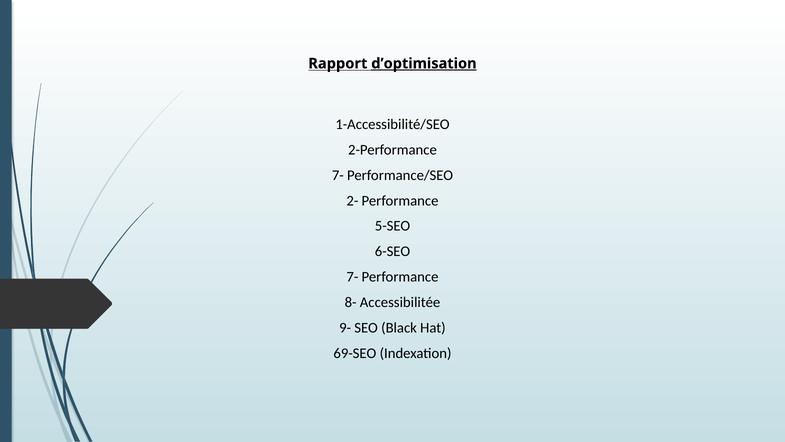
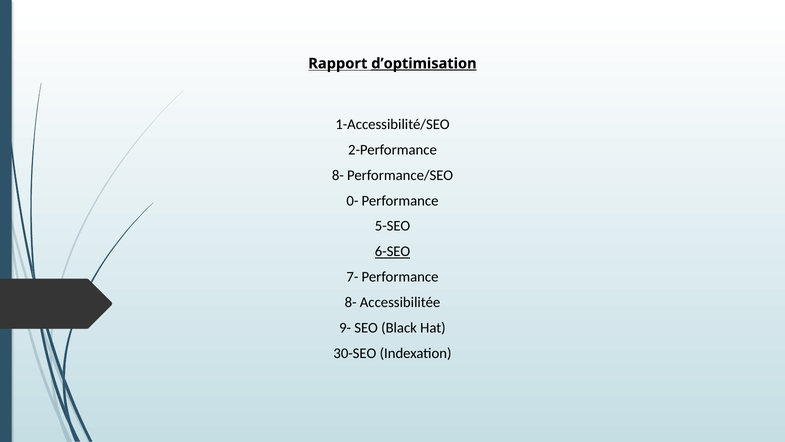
7-: 7- -> 8- (338, 175)
2-: 2- -> 0- (352, 200)
6-SEO underline: none -> present (392, 251)
69-SEO: 69-SEO -> 30-SEO (355, 353)
